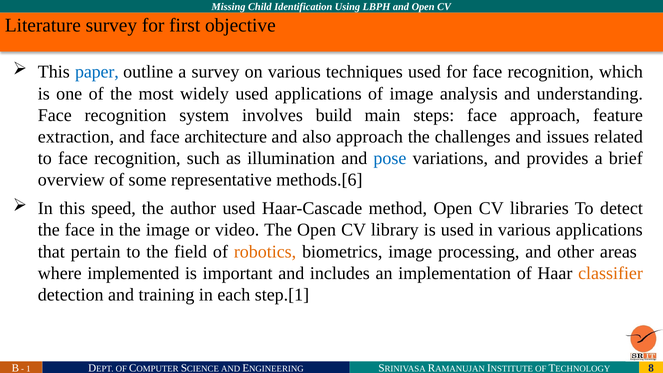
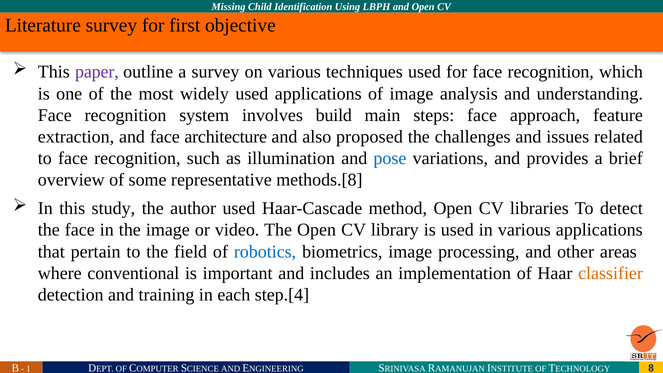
paper colour: blue -> purple (97, 72)
also approach: approach -> proposed (369, 137)
methods.[6: methods.[6 -> methods.[8 (319, 180)
speed: speed -> study (113, 208)
robotics colour: orange -> blue (265, 252)
implemented: implemented -> conventional (133, 273)
step.[1: step.[1 -> step.[4 (282, 295)
